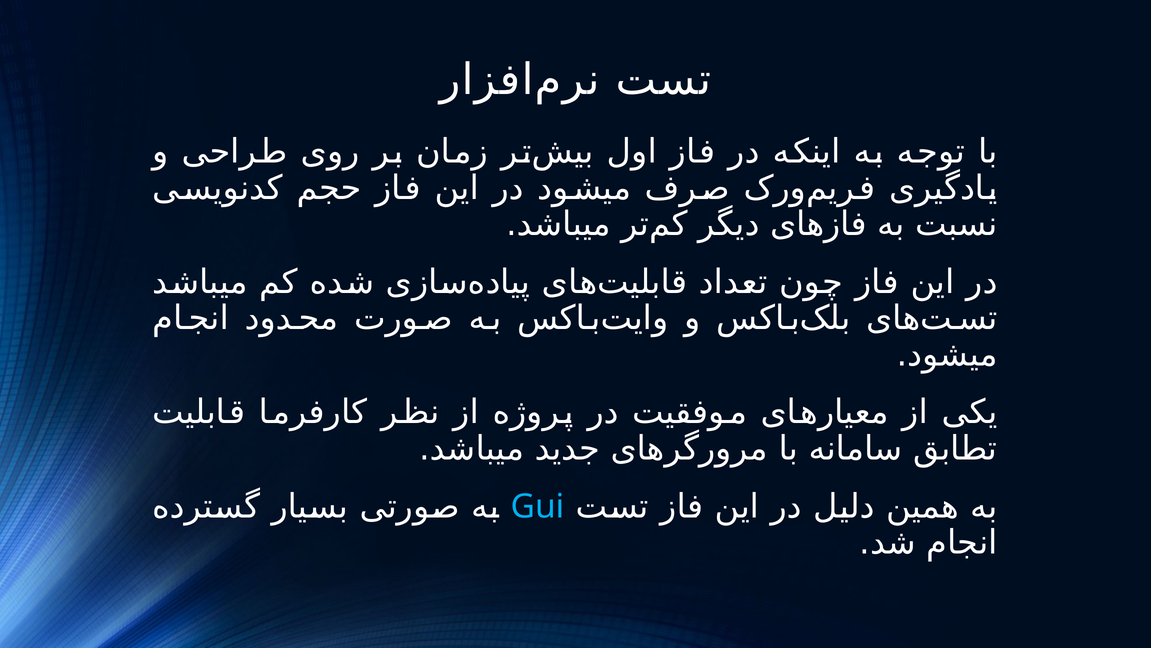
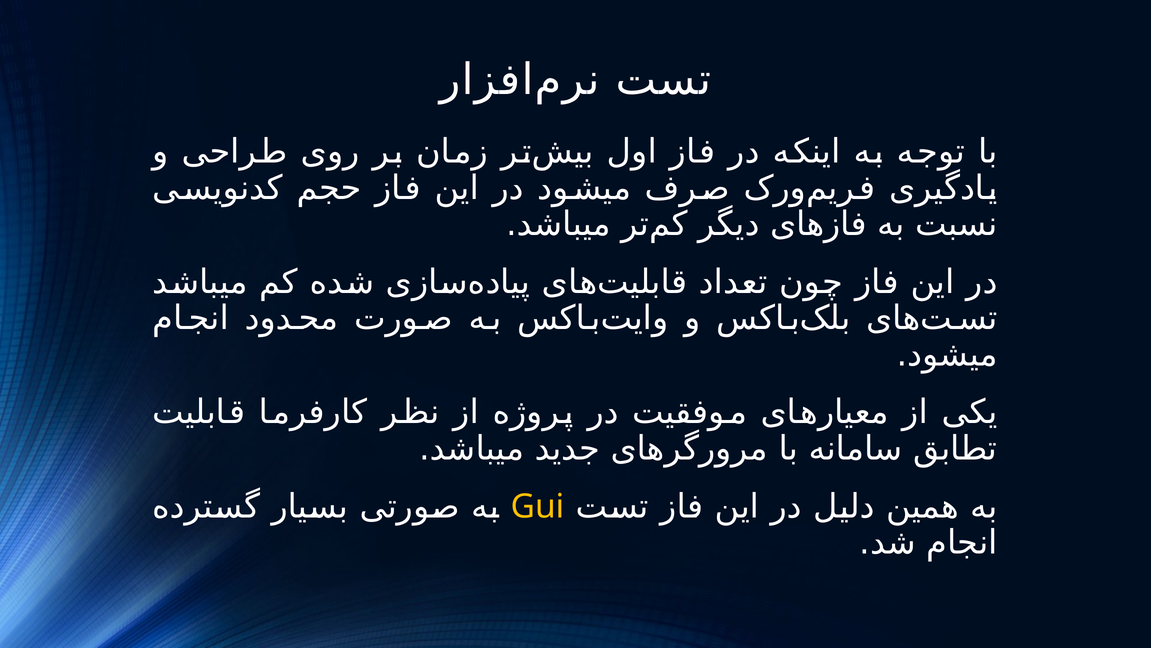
Gui colour: light blue -> yellow (538, 506)
